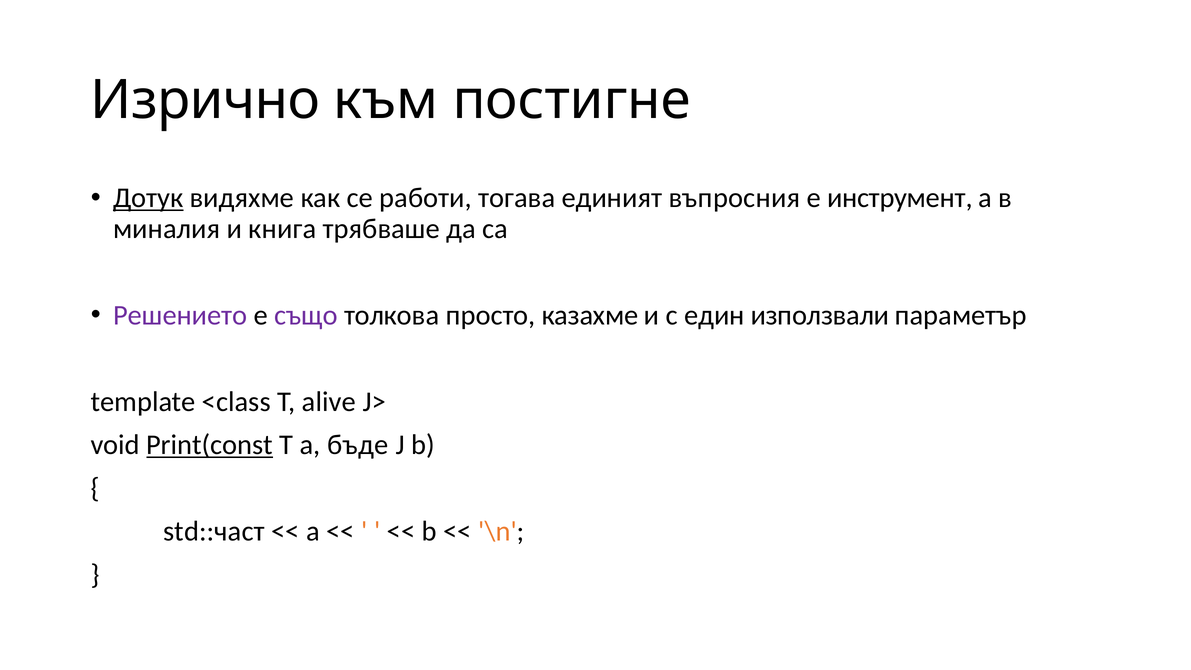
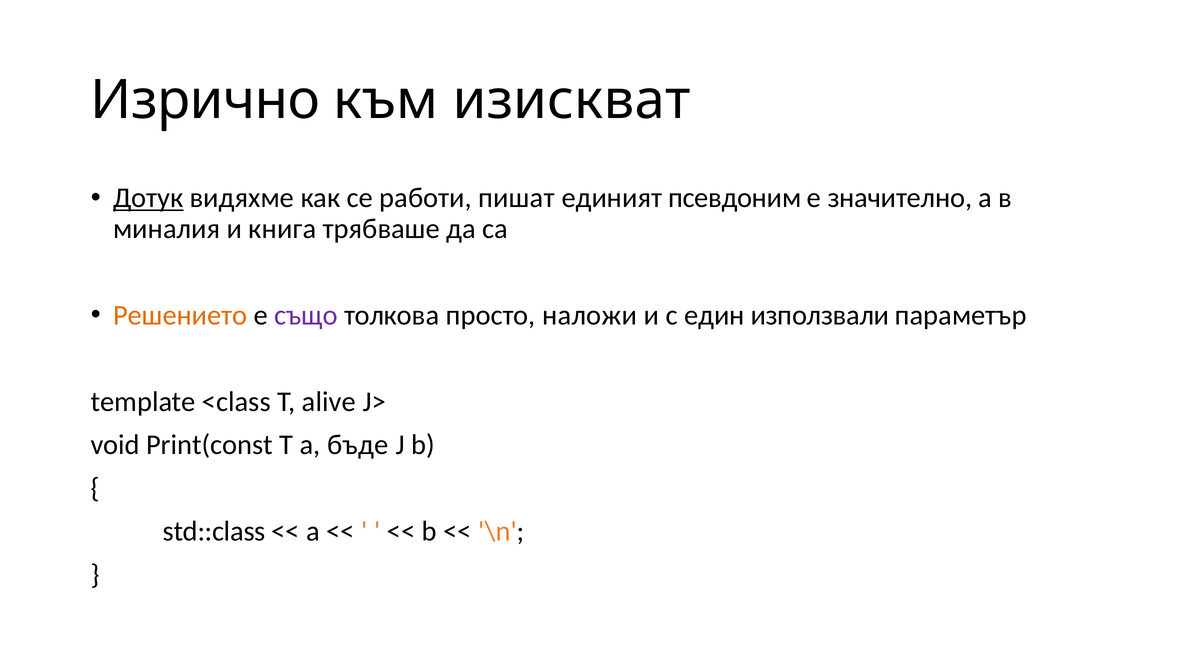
постигне: постигне -> изискват (571, 100)
тогава: тогава -> пишат (517, 198)
въпросния: въпросния -> псевдоним (735, 198)
инструмент: инструмент -> значително (900, 198)
Решението colour: purple -> orange (180, 315)
казахме: казахме -> наложи (590, 315)
Print(const underline: present -> none (210, 445)
std::част: std::част -> std::class (214, 531)
